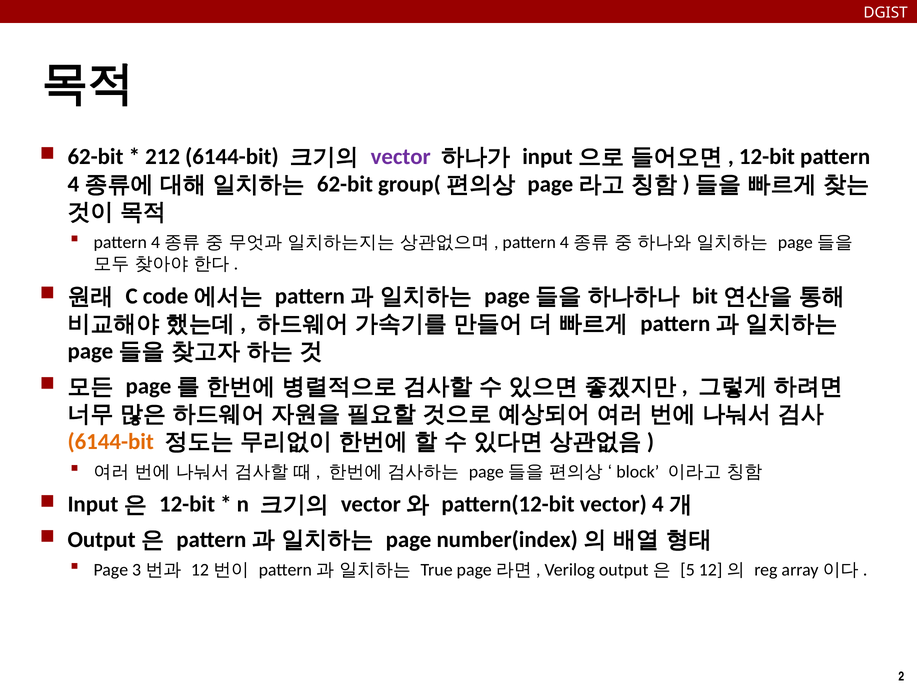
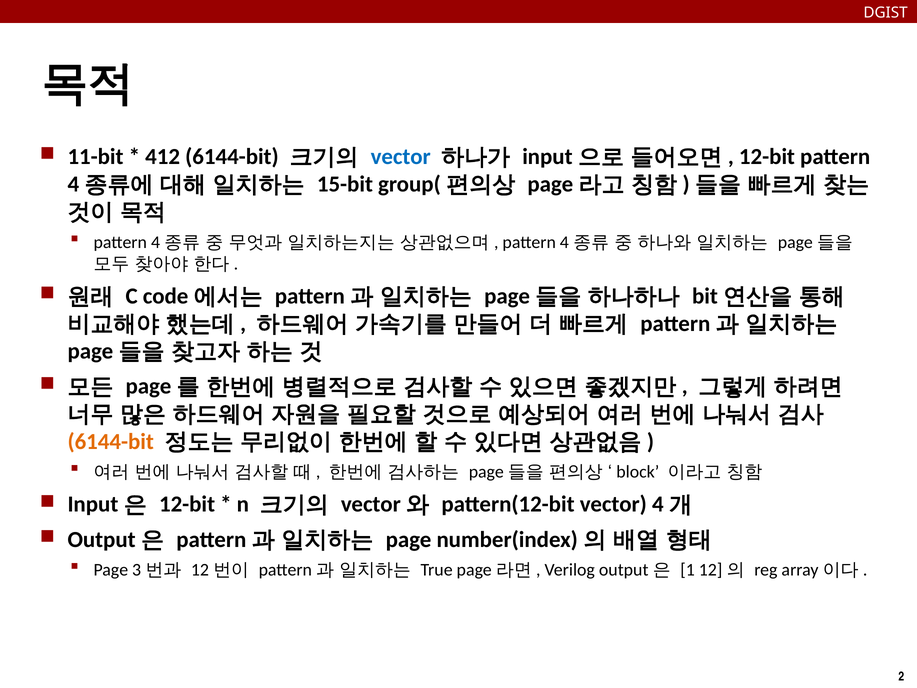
62-bit: 62-bit -> 11-bit (96, 157)
212: 212 -> 412 (163, 157)
vector colour: purple -> blue (401, 157)
62-bit: 62-bit -> 15-bit (345, 184)
5: 5 -> 1 (688, 570)
